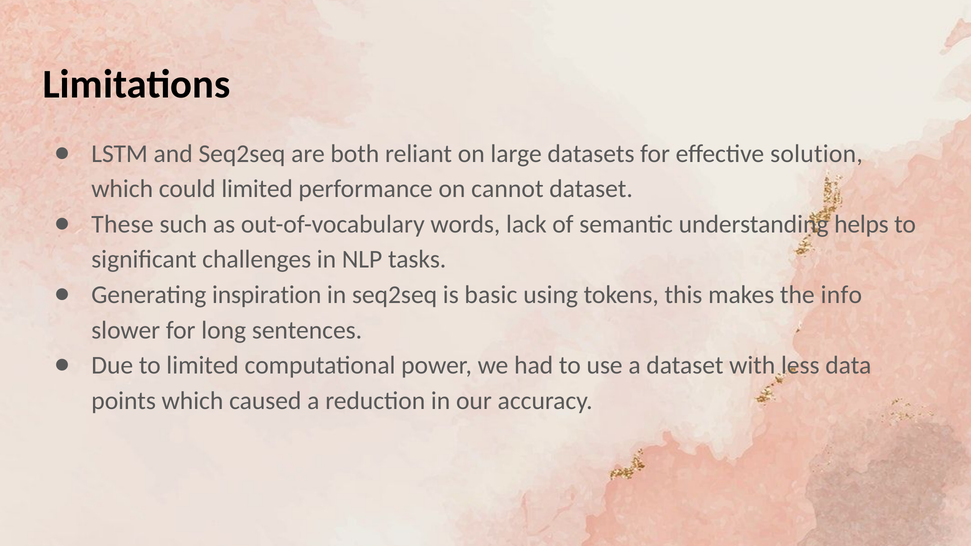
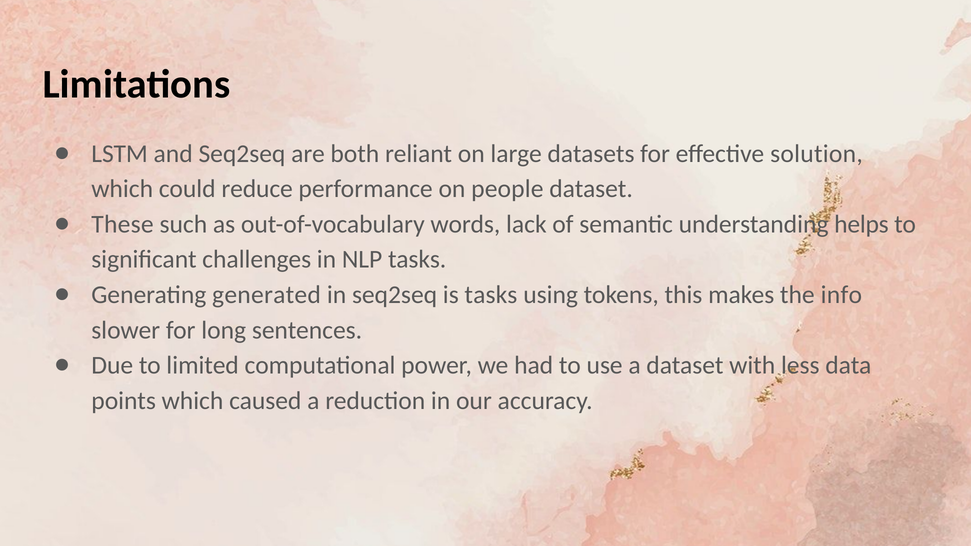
could limited: limited -> reduce (257, 189)
cannot: cannot -> people (507, 189)
inspiration: inspiration -> generated (267, 295)
is basic: basic -> tasks (491, 295)
